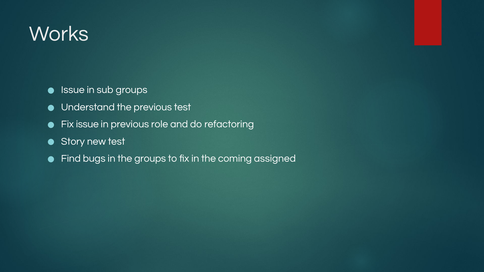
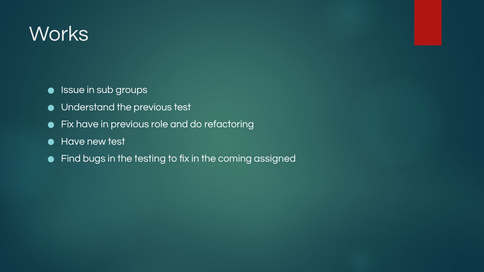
Fix issue: issue -> have (87, 124)
Story: Story -> Have (73, 142)
the groups: groups -> testing (150, 159)
